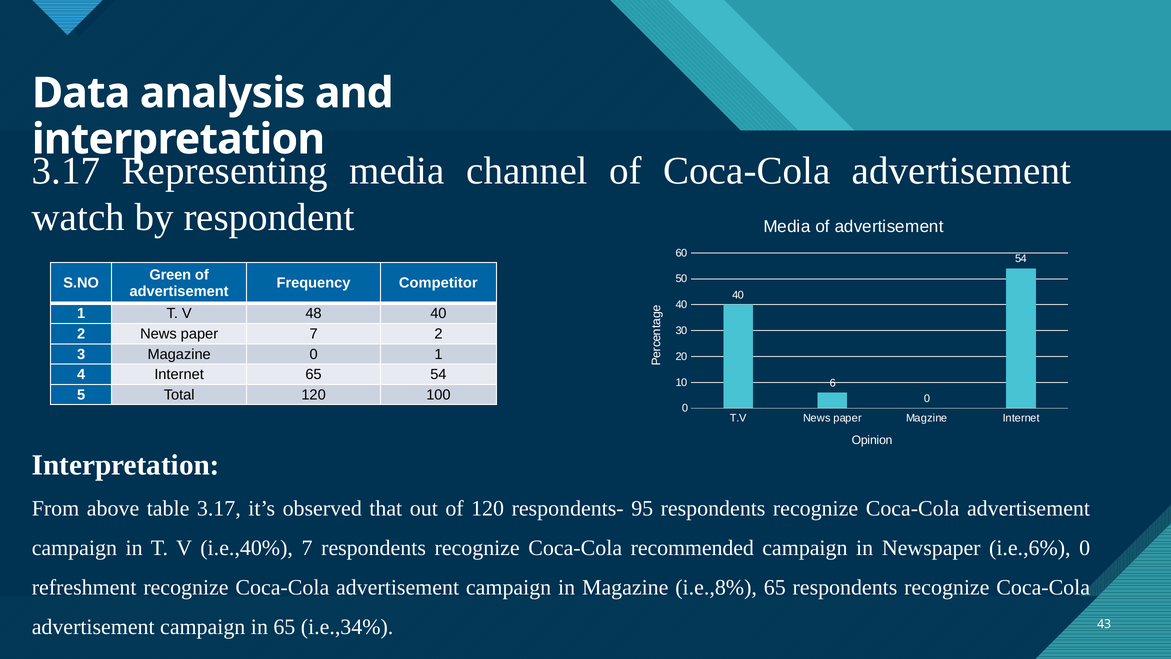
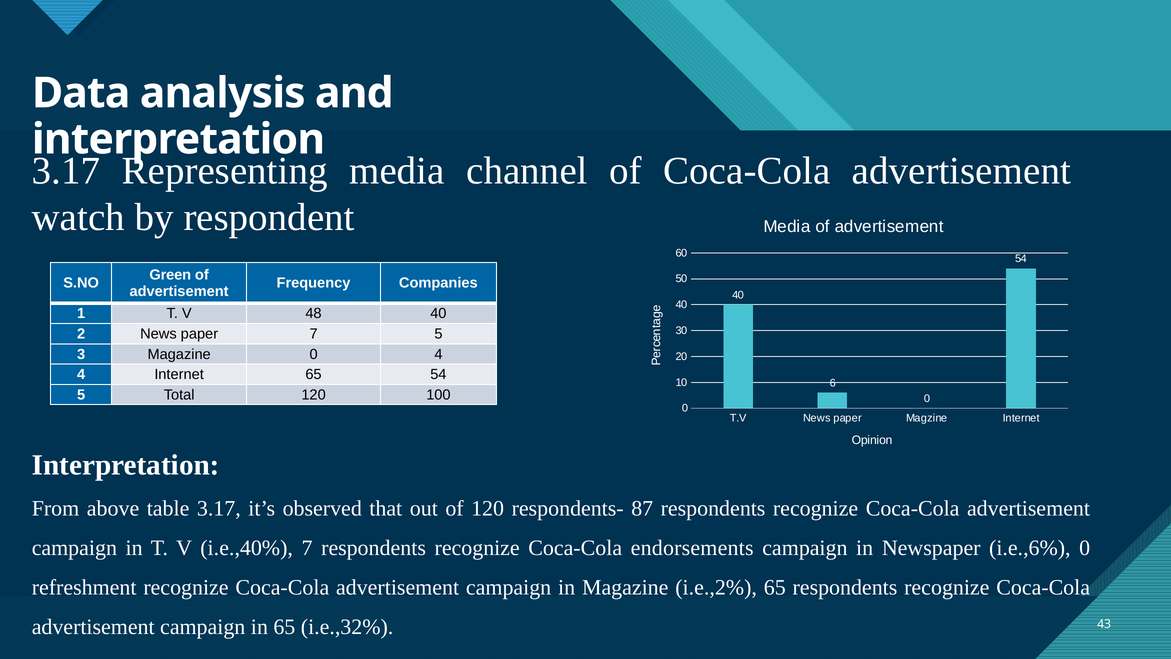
Competitor: Competitor -> Companies (438, 283)
7 2: 2 -> 5 (438, 334)
0 1: 1 -> 4 (438, 354)
95: 95 -> 87 (642, 508)
recommended: recommended -> endorsements (692, 548)
i.e.,8%: i.e.,8% -> i.e.,2% (716, 587)
i.e.,34%: i.e.,34% -> i.e.,32% (347, 627)
